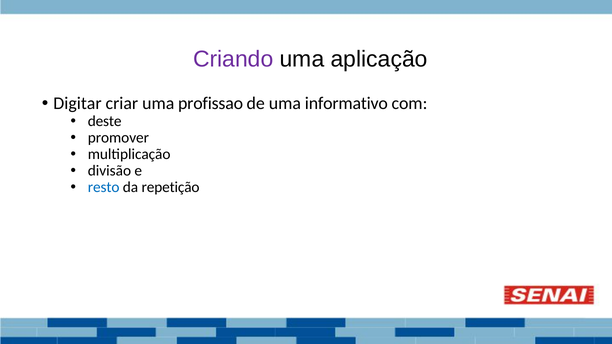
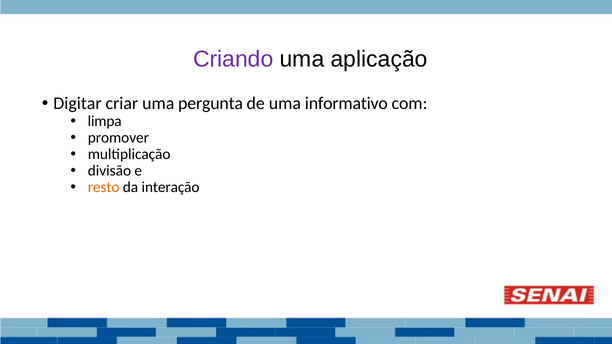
profissao: profissao -> pergunta (211, 103)
deste: deste -> limpa (105, 121)
resto colour: blue -> orange (104, 187)
repetição: repetição -> interação (171, 187)
